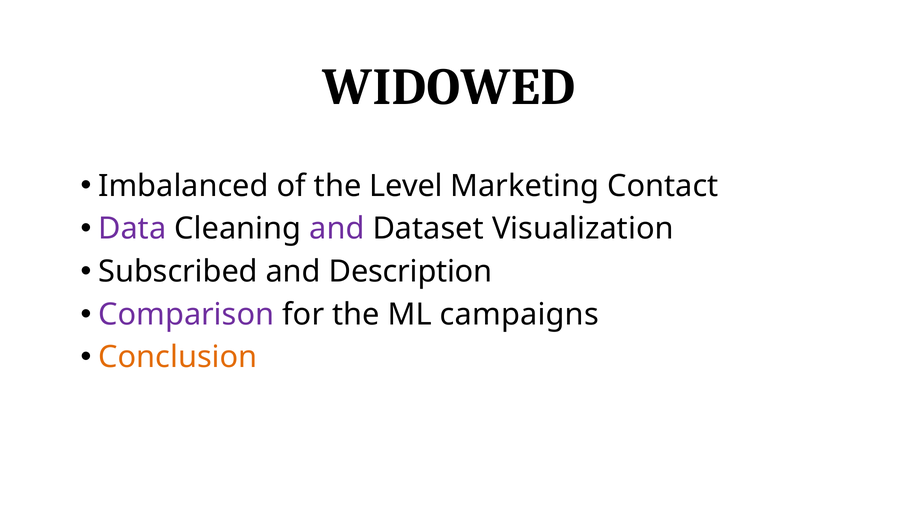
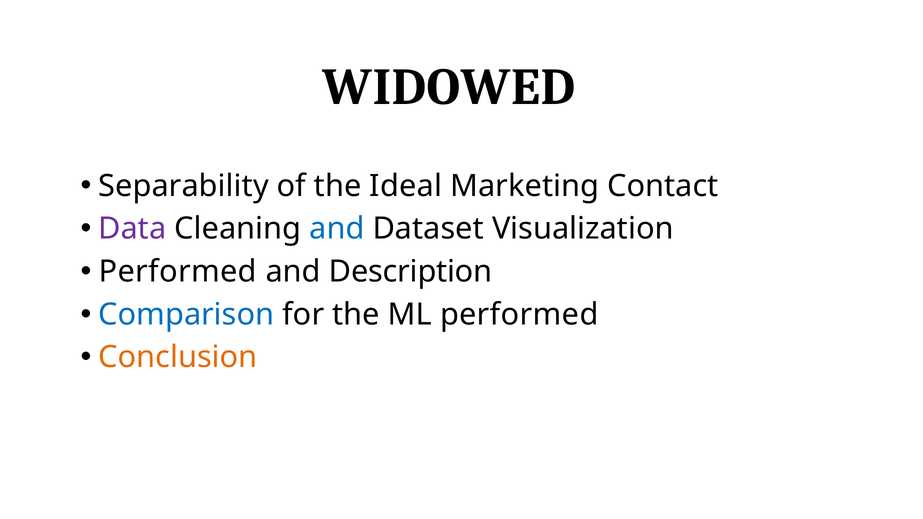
Imbalanced: Imbalanced -> Separability (183, 186)
Level: Level -> Ideal (406, 186)
and colour: purple -> blue (337, 229)
Subscribed: Subscribed -> Performed (178, 272)
Comparison colour: purple -> blue (186, 315)
ML campaigns: campaigns -> performed (519, 315)
